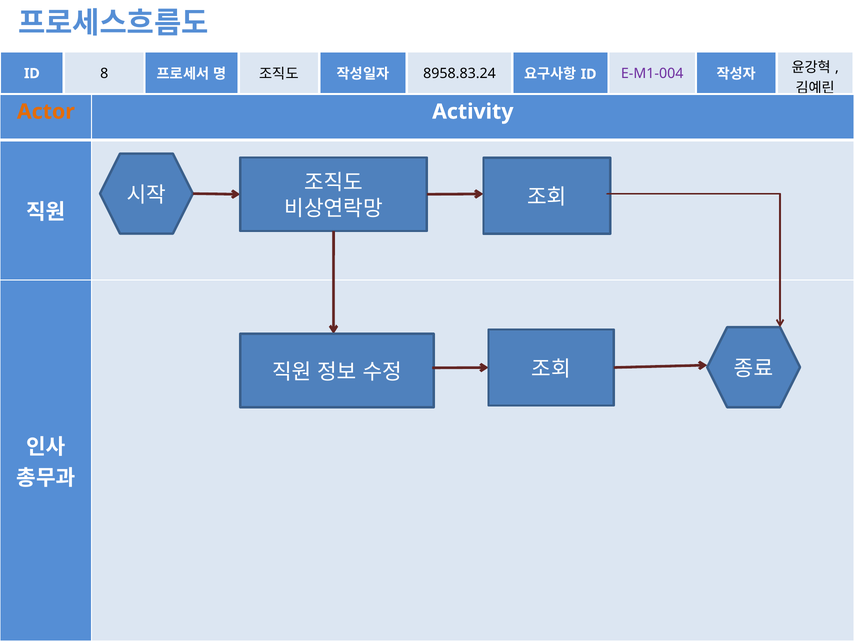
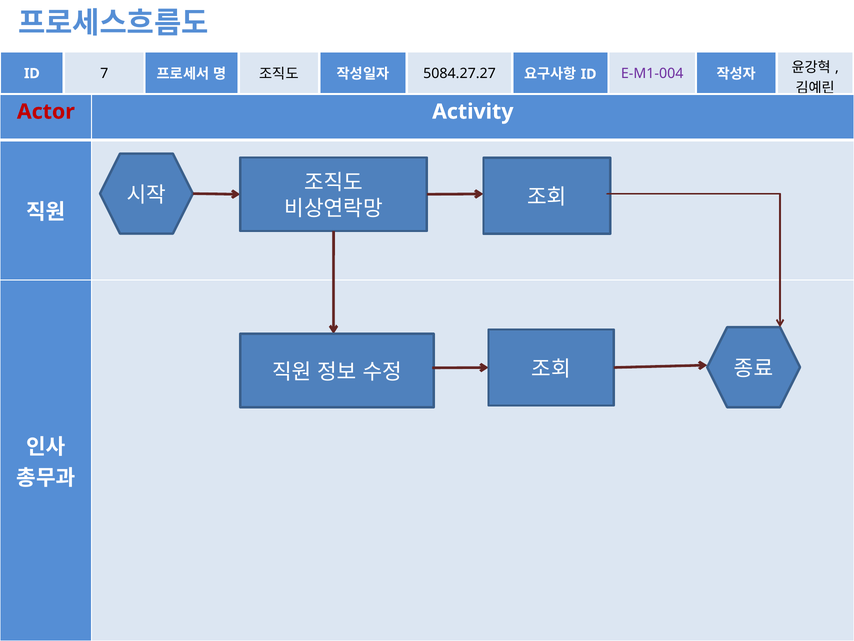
8: 8 -> 7 (104, 73)
8958.83.24: 8958.83.24 -> 5084.27.27 (460, 73)
Actor colour: orange -> red (46, 112)
